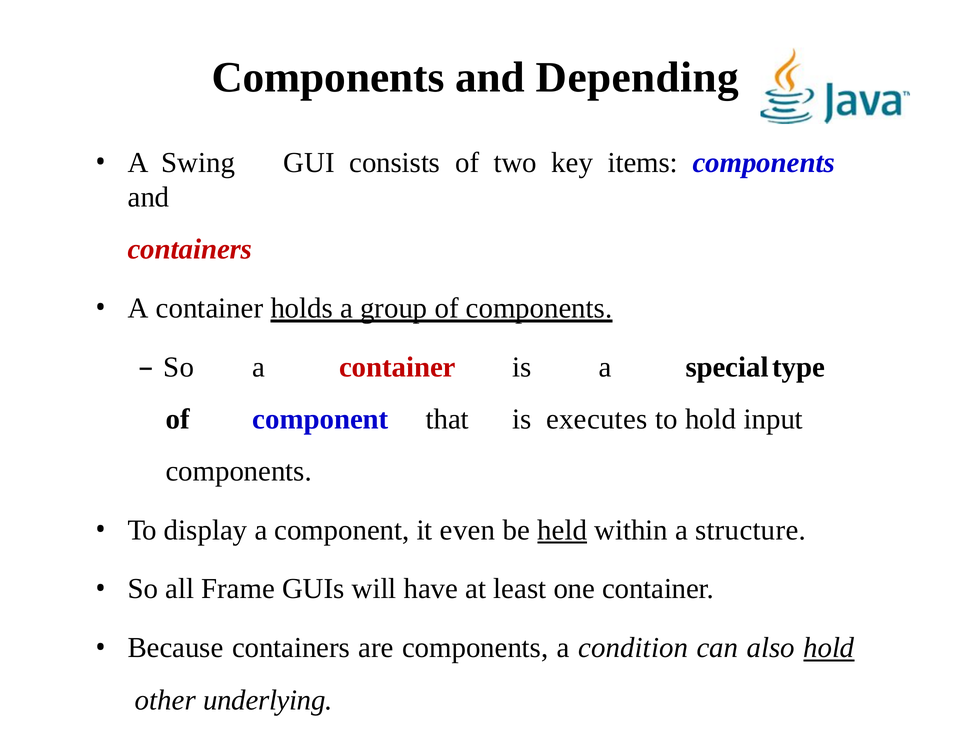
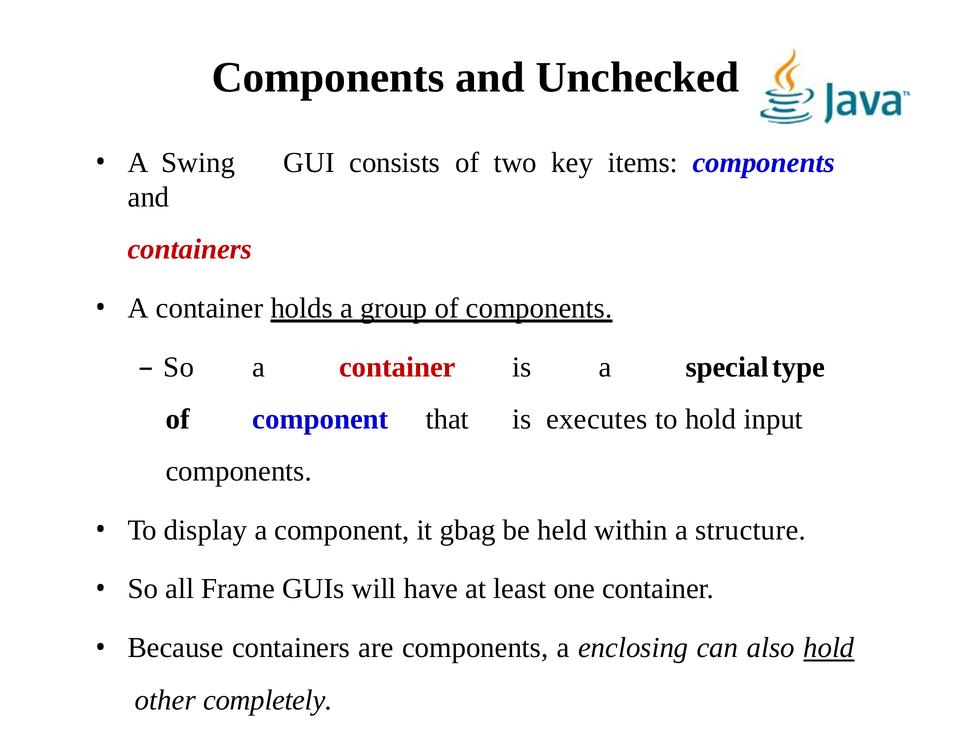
Depending: Depending -> Unchecked (638, 77)
even: even -> gbag (468, 530)
held underline: present -> none (562, 530)
condition: condition -> enclosing (633, 647)
underlying: underlying -> completely (268, 699)
